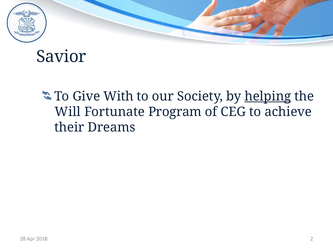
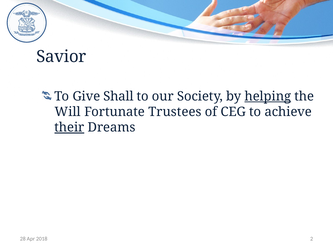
With: With -> Shall (119, 96)
Program: Program -> Trustees (175, 112)
their underline: none -> present (69, 127)
